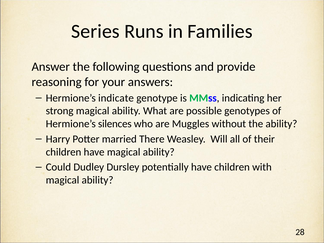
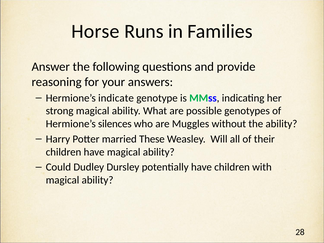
Series: Series -> Horse (95, 31)
There: There -> These (152, 139)
